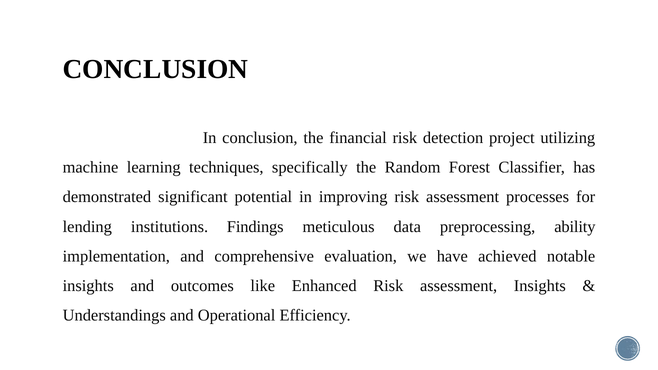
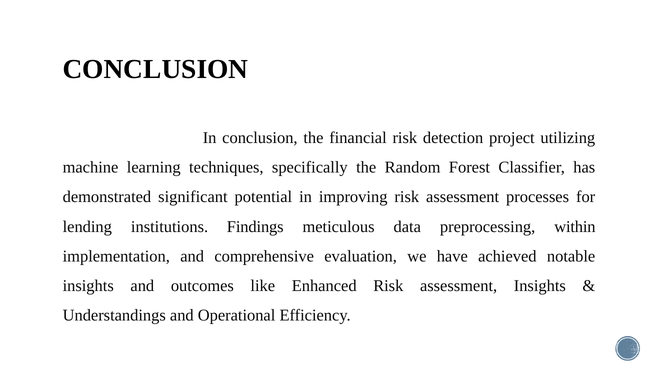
ability: ability -> within (575, 227)
